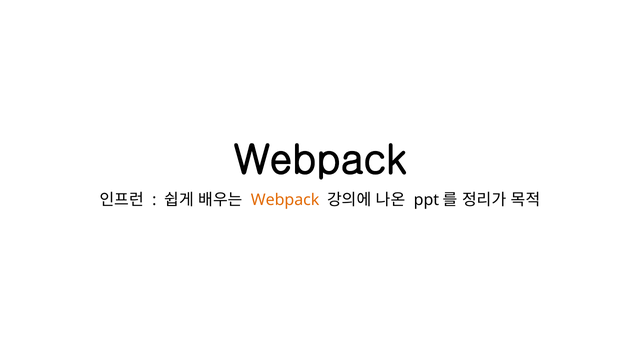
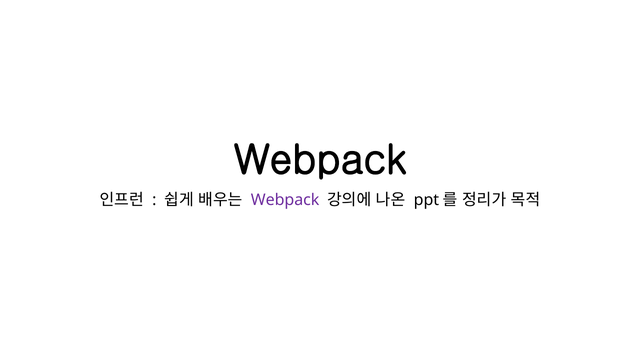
Webpack colour: orange -> purple (285, 200)
